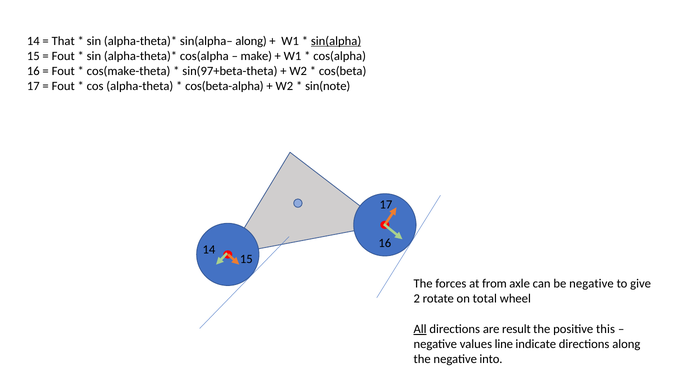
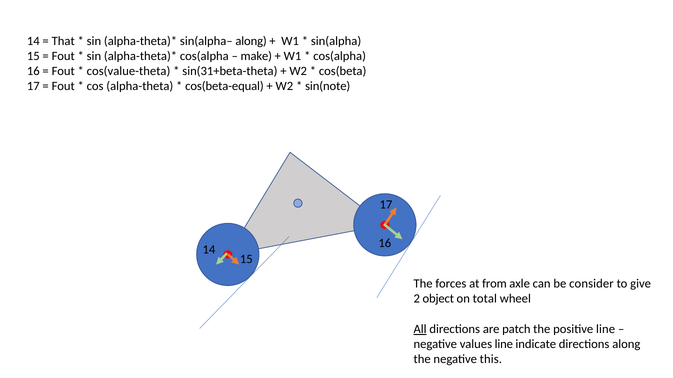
sin(alpha underline: present -> none (336, 41)
cos(make-theta: cos(make-theta -> cos(value-theta (129, 71)
sin(97+beta-theta: sin(97+beta-theta -> sin(31+beta-theta (230, 71)
cos(beta-alpha: cos(beta-alpha -> cos(beta-equal (224, 86)
be negative: negative -> consider (591, 284)
rotate: rotate -> object (438, 299)
result: result -> patch (516, 329)
positive this: this -> line (606, 329)
into: into -> this (491, 360)
